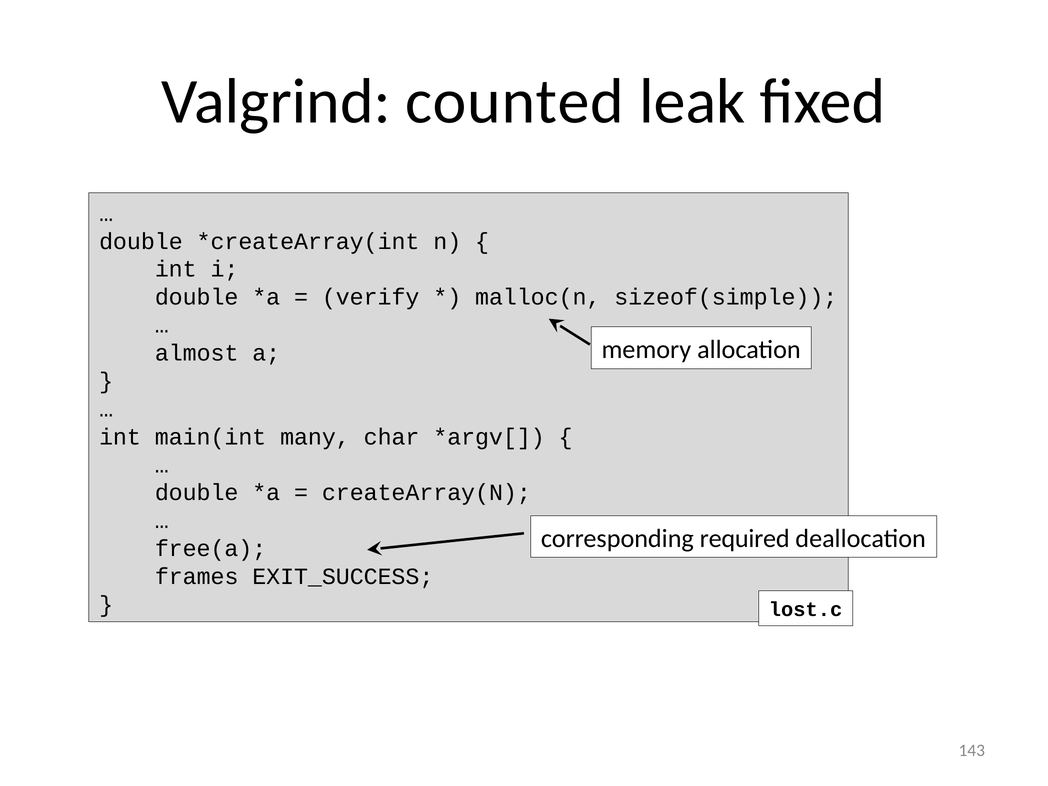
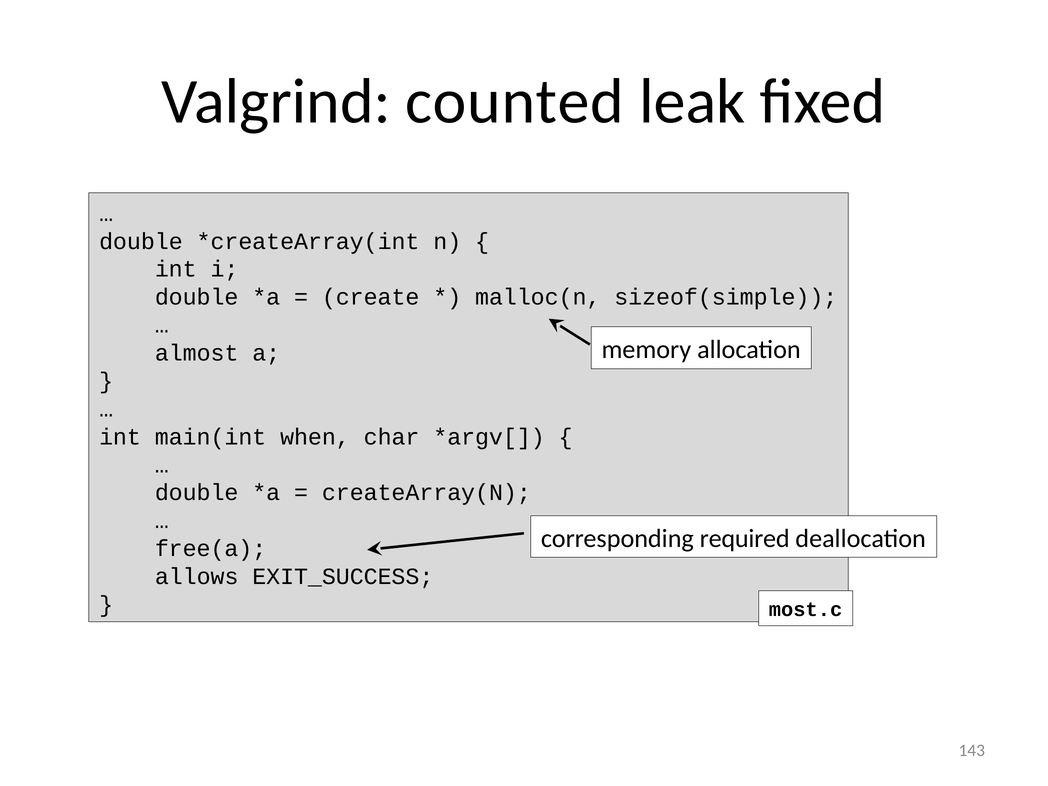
verify: verify -> create (371, 297)
many: many -> when (315, 437)
frames: frames -> allows (197, 577)
lost.c: lost.c -> most.c (806, 610)
